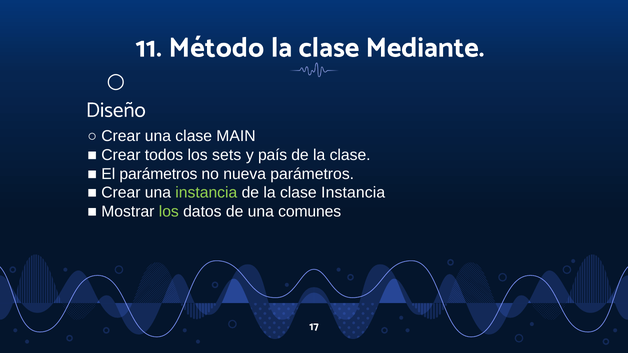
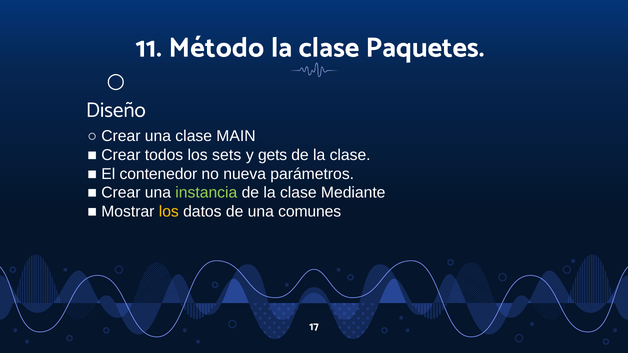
Mediante: Mediante -> Paquetes (425, 47)
país: país -> gets (273, 155)
El parámetros: parámetros -> contenedor (158, 174)
clase Instancia: Instancia -> Mediante (353, 193)
los colour: light green -> yellow (169, 212)
